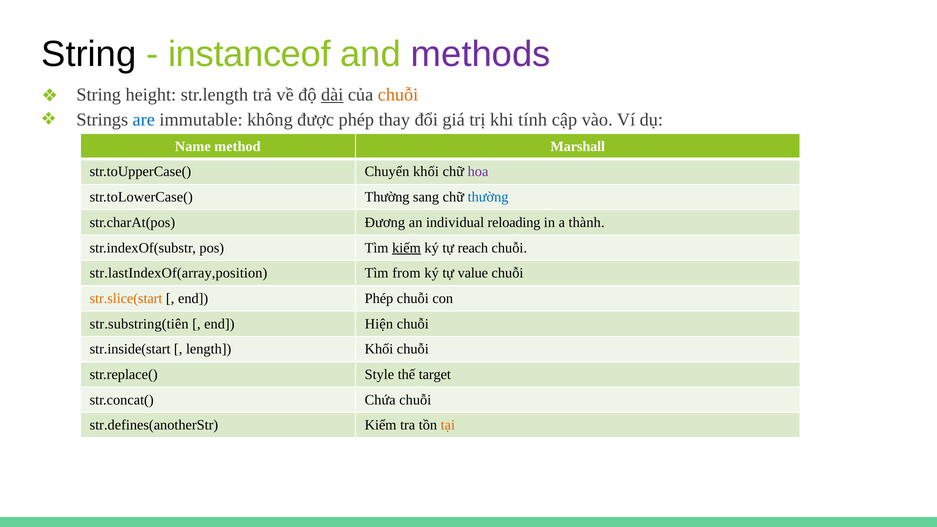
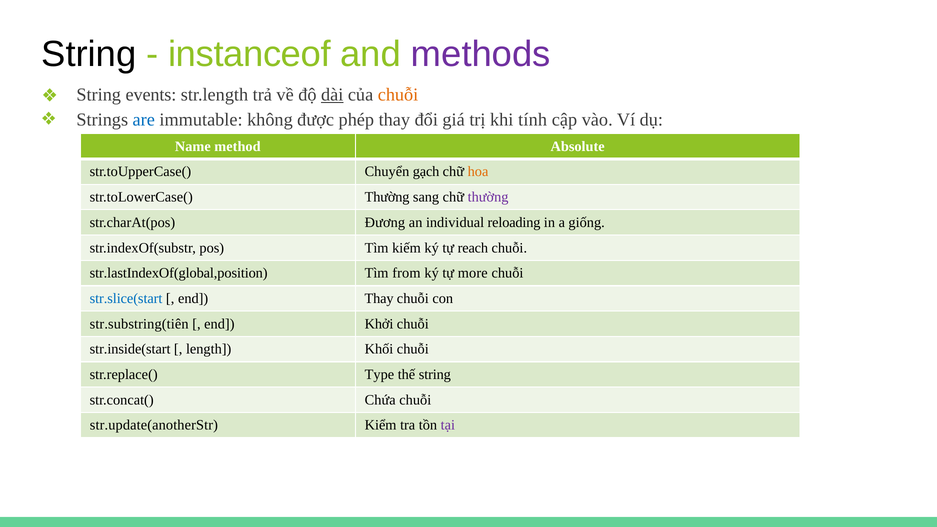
height: height -> events (151, 95)
Marshall: Marshall -> Absolute (578, 146)
khối: khối -> gạch (426, 172)
hoa colour: purple -> orange (478, 172)
thường colour: blue -> purple (488, 197)
thành: thành -> giống (587, 222)
kiếm underline: present -> none (406, 248)
str.lastIndexOf(array,position: str.lastIndexOf(array,position -> str.lastIndexOf(global,position (179, 273)
value: value -> more (473, 273)
str.slice(start colour: orange -> blue (126, 299)
end Phép: Phép -> Thay (379, 299)
Hiện: Hiện -> Khởi (379, 324)
Style: Style -> Type (379, 375)
thế target: target -> string (435, 375)
str.defines(anotherStr: str.defines(anotherStr -> str.update(anotherStr (154, 425)
tại colour: orange -> purple (448, 425)
